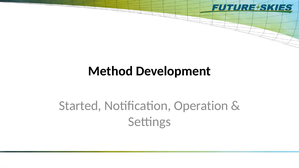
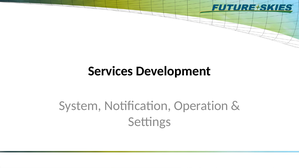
Method: Method -> Services (110, 71)
Started: Started -> System (80, 106)
